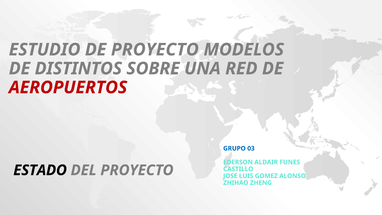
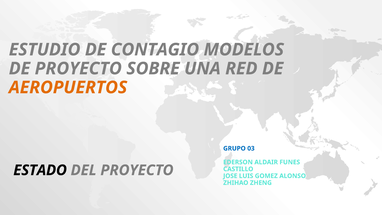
DE PROYECTO: PROYECTO -> CONTAGIO (155, 50)
DE DISTINTOS: DISTINTOS -> PROYECTO (78, 69)
AEROPUERTOS colour: red -> orange (68, 87)
